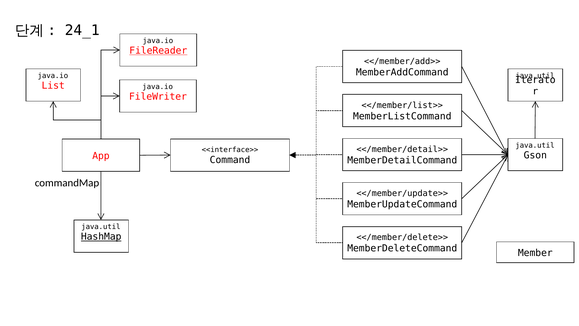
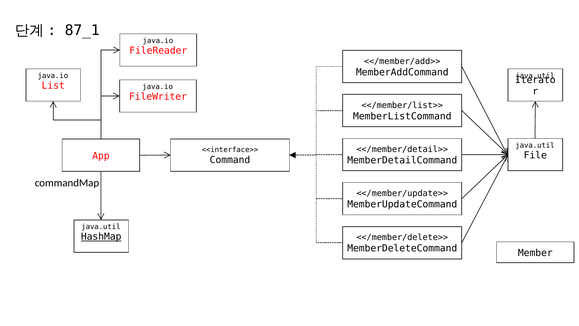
24_1: 24_1 -> 87_1 (82, 30)
FileReader underline: present -> none (158, 51)
Gson: Gson -> File (535, 155)
